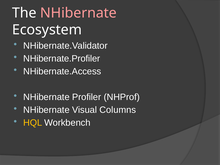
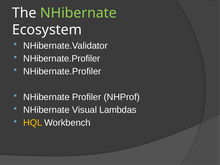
NHibernate colour: pink -> light green (78, 13)
NHibernate.Access: NHibernate.Access -> NHibernate.Profiler (62, 71)
Columns: Columns -> Lambdas (118, 110)
